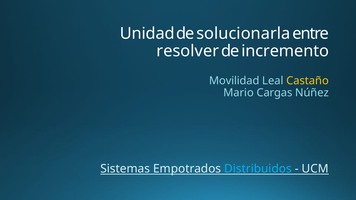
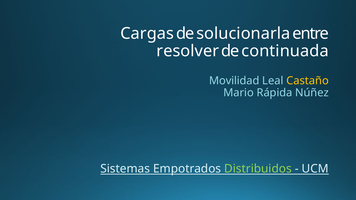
Unidad: Unidad -> Cargas (147, 34)
incremento: incremento -> continuada (285, 51)
Cargas: Cargas -> Rápida (275, 93)
Distribuidos colour: light blue -> light green (258, 169)
